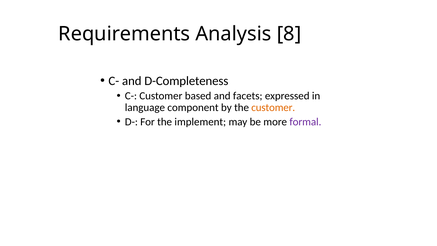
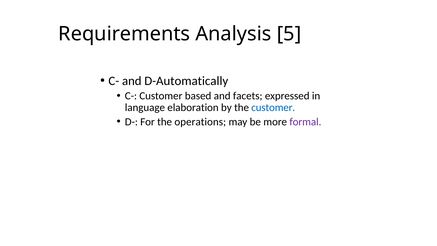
8: 8 -> 5 (289, 34)
D-Completeness: D-Completeness -> D-Automatically (186, 81)
component: component -> elaboration (193, 108)
customer colour: orange -> blue (273, 108)
implement: implement -> operations (200, 122)
